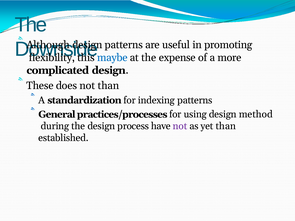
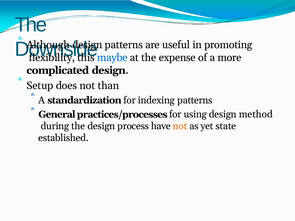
These: These -> Setup (40, 86)
not colour: purple -> orange (180, 126)
yet than: than -> state (226, 126)
